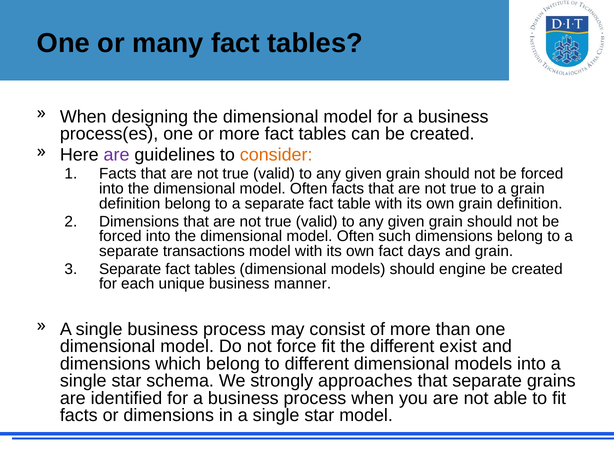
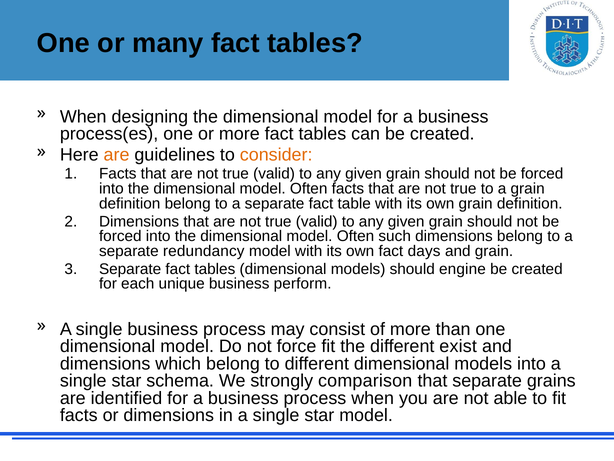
are colour: purple -> orange (117, 155)
transactions: transactions -> redundancy (204, 251)
manner: manner -> perform (303, 283)
approaches: approaches -> comparison (365, 380)
